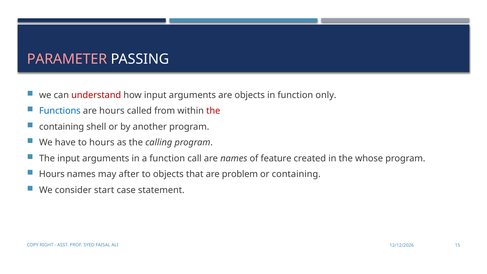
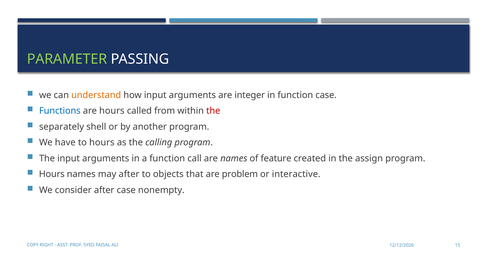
PARAMETER colour: pink -> light green (67, 59)
understand colour: red -> orange (96, 95)
are objects: objects -> integer (250, 95)
function only: only -> case (326, 95)
containing: containing -> separately (62, 127)
whose: whose -> assign (369, 158)
or containing: containing -> interactive (296, 174)
consider start: start -> after (104, 190)
statement: statement -> nonempty (161, 190)
